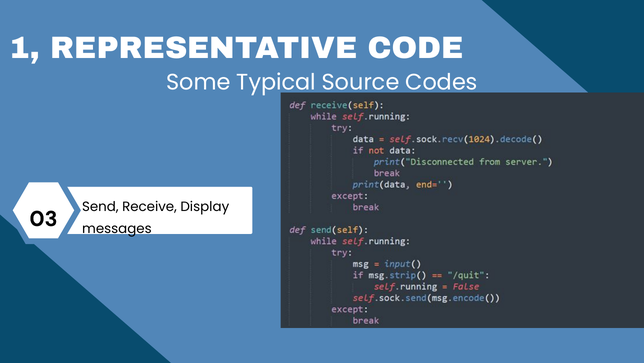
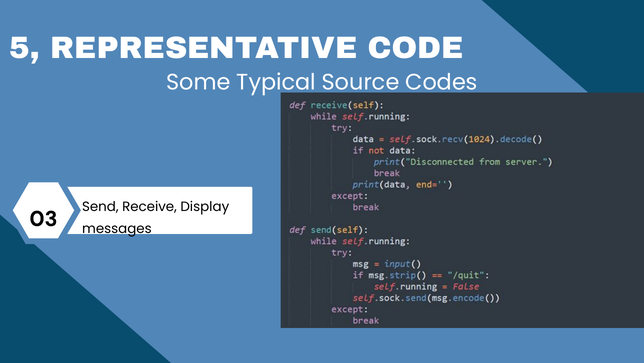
1: 1 -> 5 (25, 48)
